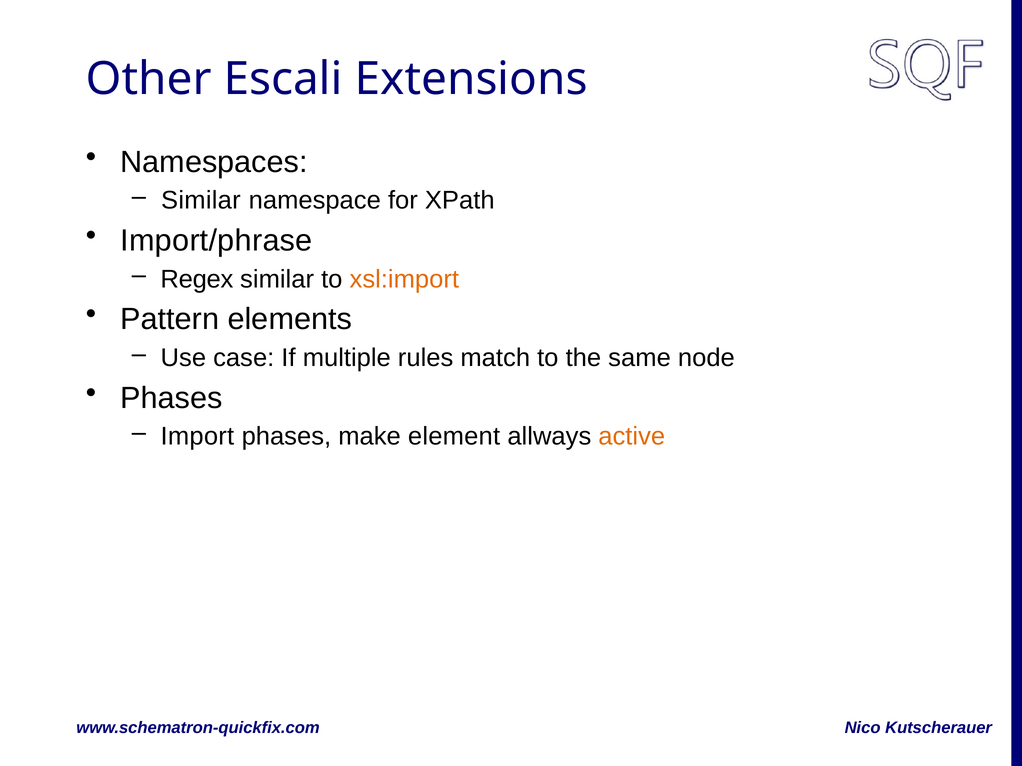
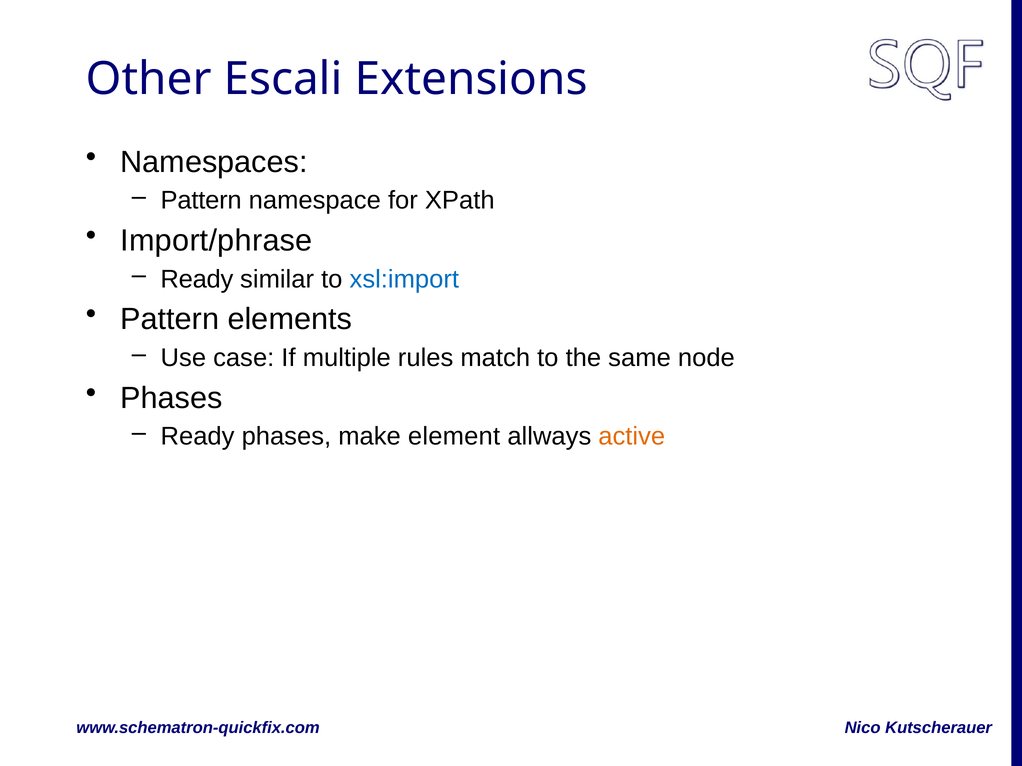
Similar: Similar -> Pattern (201, 201)
Regex: Regex -> Ready (197, 279)
xsl:import colour: orange -> blue (404, 279)
Import: Import -> Ready (198, 437)
